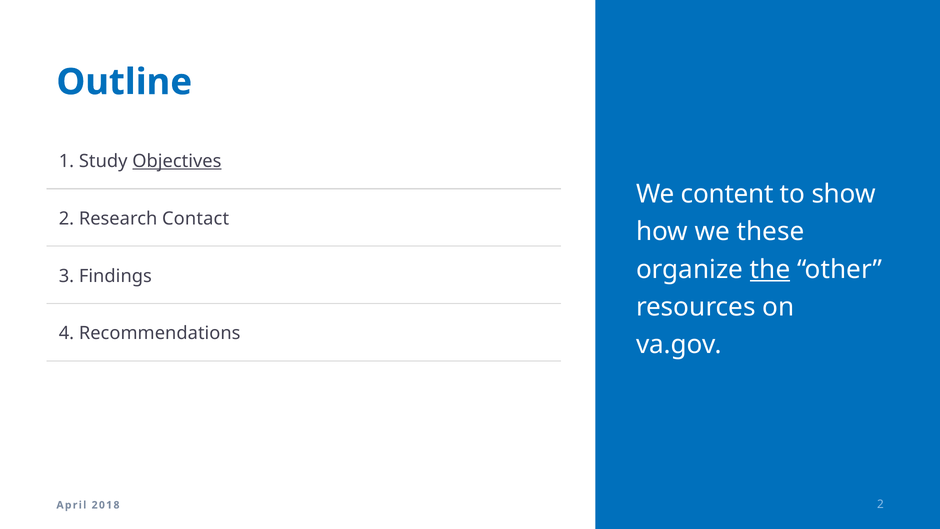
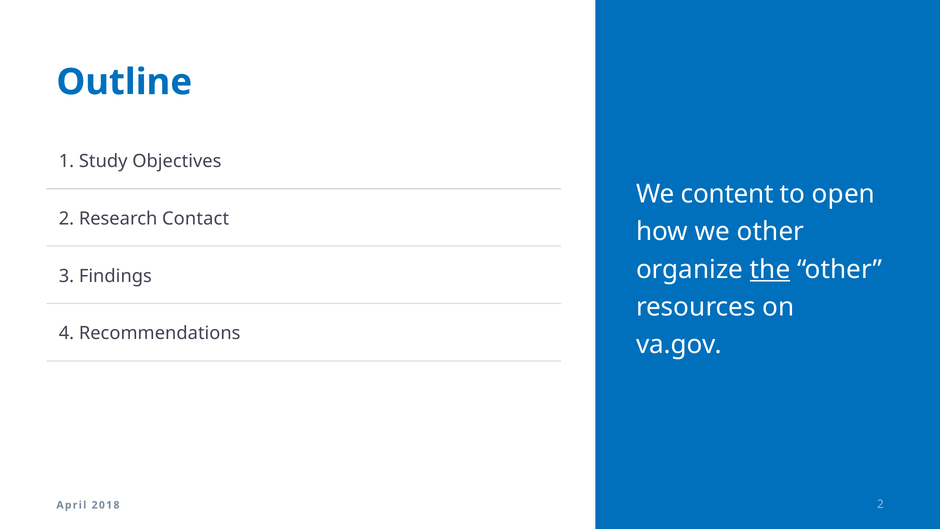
Objectives underline: present -> none (177, 161)
show: show -> open (843, 194)
we these: these -> other (771, 232)
